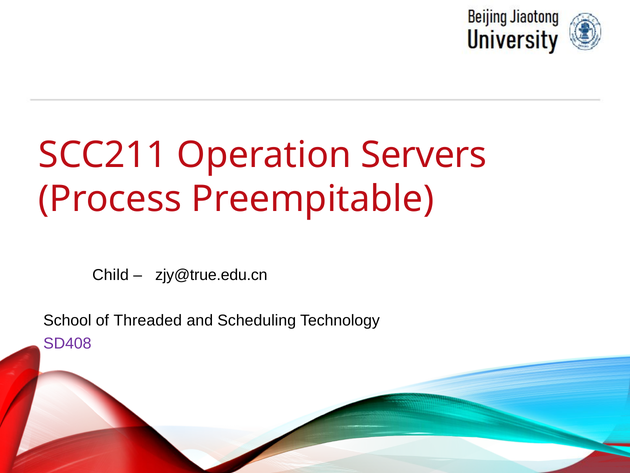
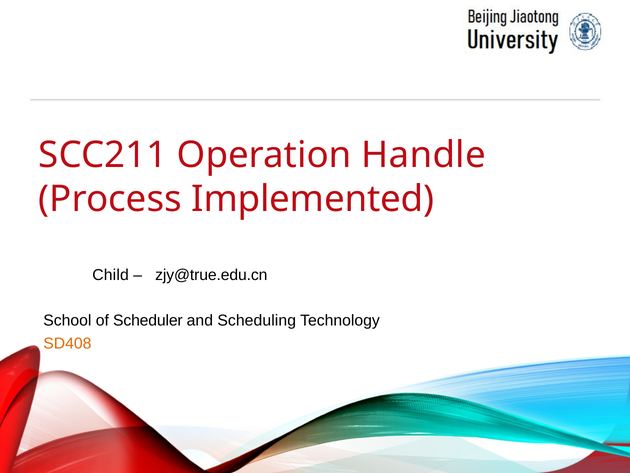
Servers: Servers -> Handle (424, 155)
Preempitable: Preempitable -> Implemented (313, 199)
Threaded: Threaded -> Scheduler (148, 320)
SD408 colour: purple -> orange (67, 343)
